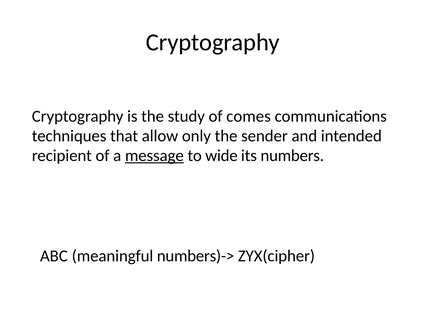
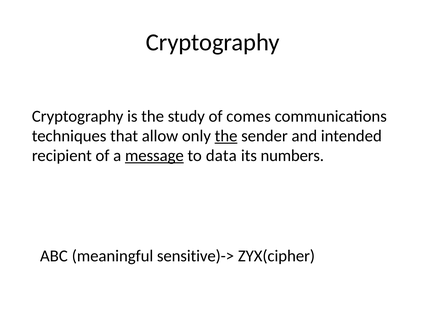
the underline: none -> present (226, 136)
wide: wide -> data (221, 156)
numbers)->: numbers)-> -> sensitive)-> (196, 256)
